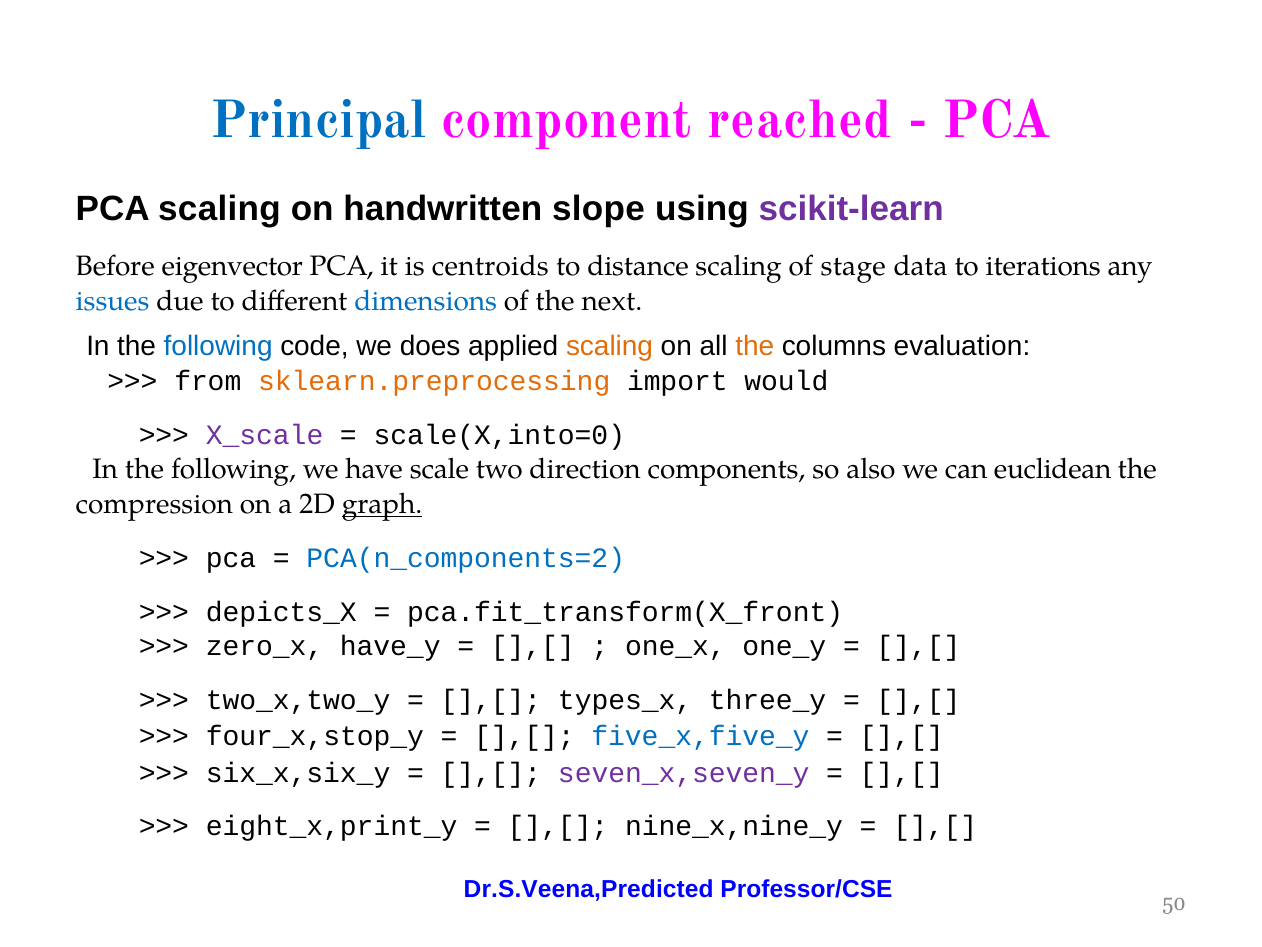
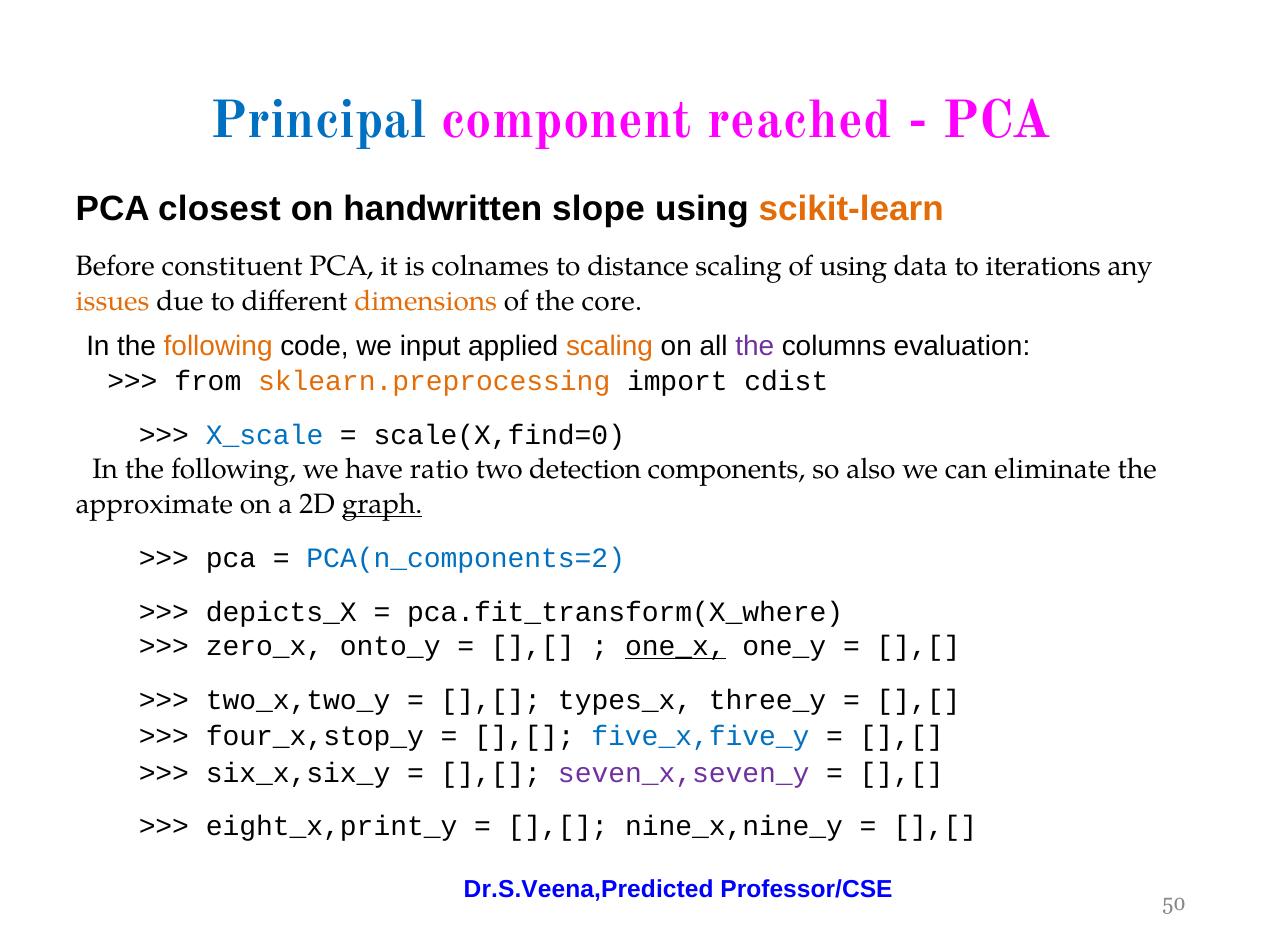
PCA scaling: scaling -> closest (219, 208)
scikit-learn colour: purple -> orange (851, 208)
eigenvector: eigenvector -> constituent (232, 266)
centroids: centroids -> colnames (490, 266)
of stage: stage -> using (853, 266)
issues colour: blue -> orange (113, 301)
dimensions colour: blue -> orange (426, 301)
next: next -> core (612, 301)
following colour: blue -> orange (218, 346)
does: does -> input (430, 346)
the colour: orange -> purple (755, 346)
would: would -> cdist (786, 381)
X_scale colour: purple -> blue (265, 435)
scale(X,into=0: scale(X,into=0 -> scale(X,find=0 (499, 435)
scale: scale -> ratio (439, 469)
direction: direction -> detection (585, 469)
euclidean: euclidean -> eliminate (1052, 469)
compression: compression -> approximate (154, 504)
pca.fit_transform(X_front: pca.fit_transform(X_front -> pca.fit_transform(X_where (625, 611)
have_y: have_y -> onto_y (390, 646)
one_x underline: none -> present (675, 646)
